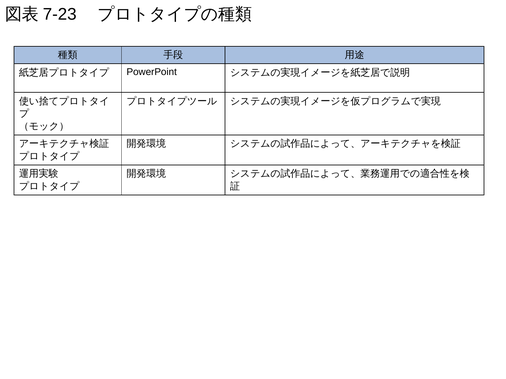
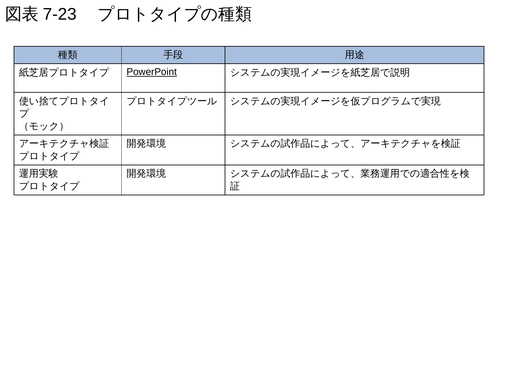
PowerPoint underline: none -> present (152, 72)
